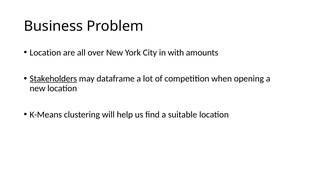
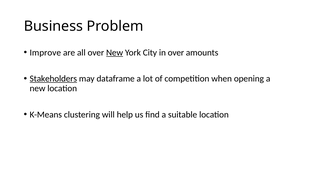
Location: Location -> Improve (45, 53)
New underline: none -> present (115, 53)
in with: with -> over (176, 53)
